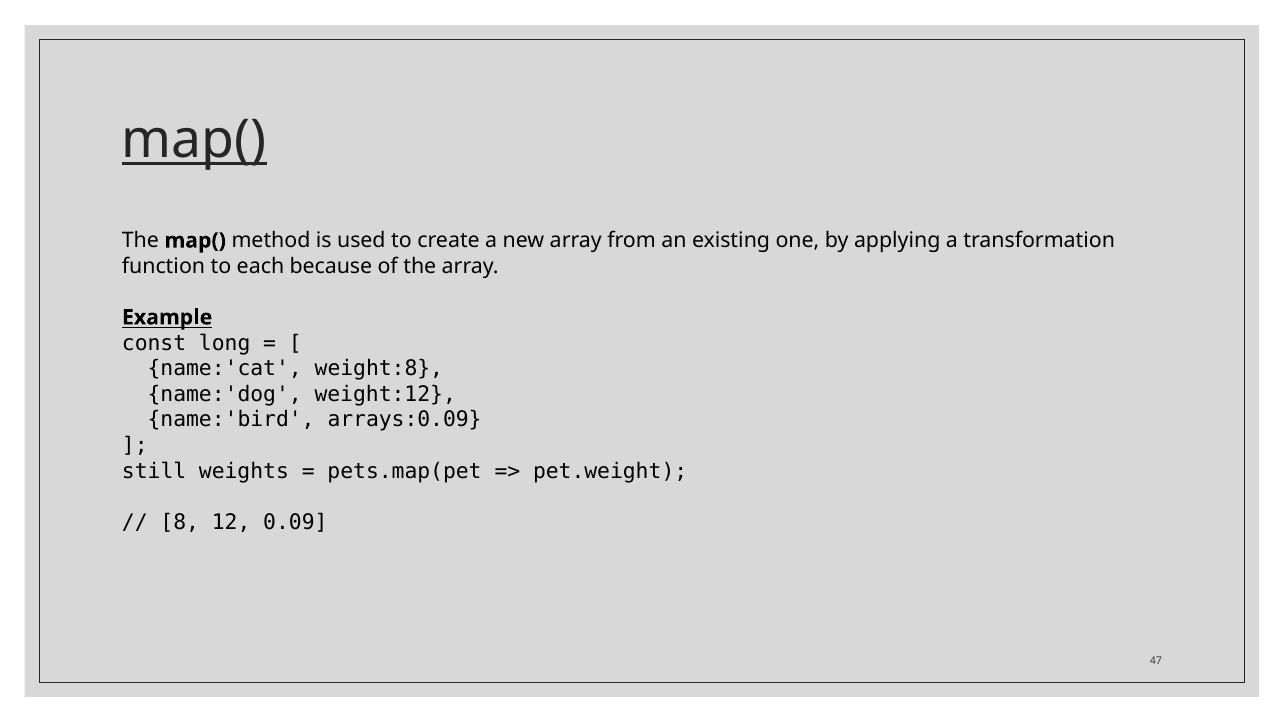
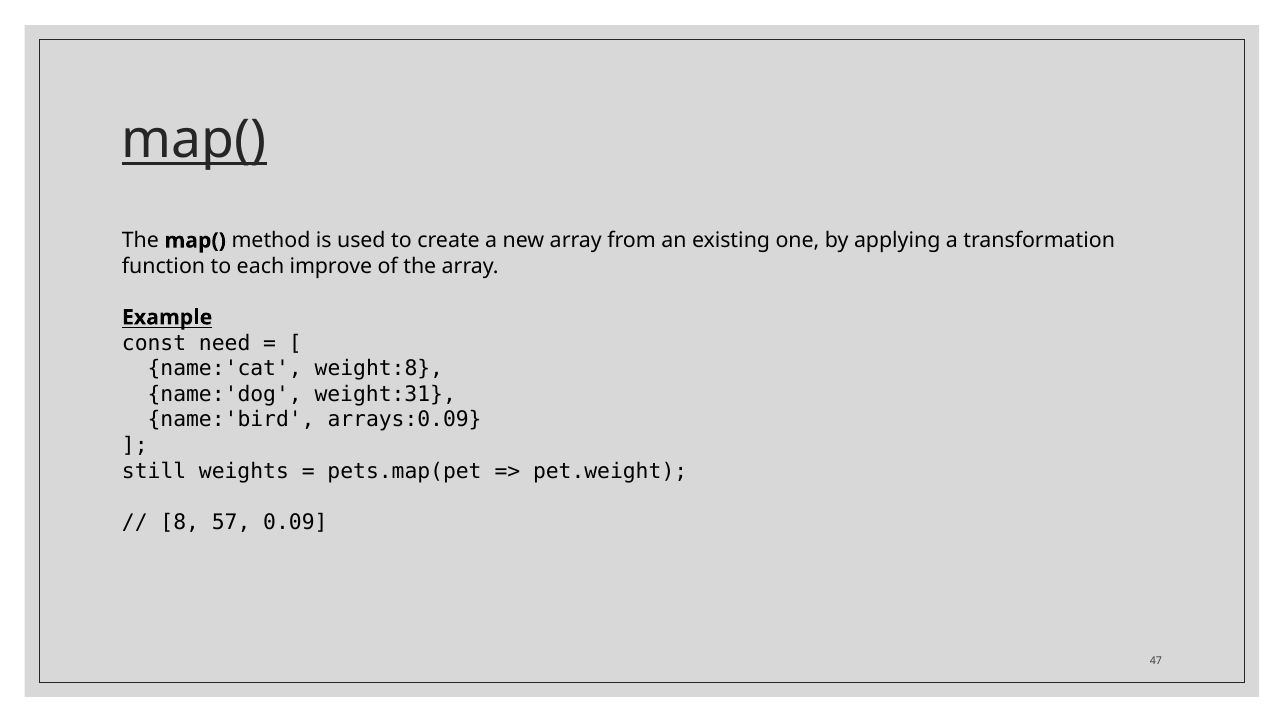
because: because -> improve (331, 266)
long: long -> need (225, 343)
weight:12: weight:12 -> weight:31 (385, 394)
12: 12 -> 57 (231, 523)
